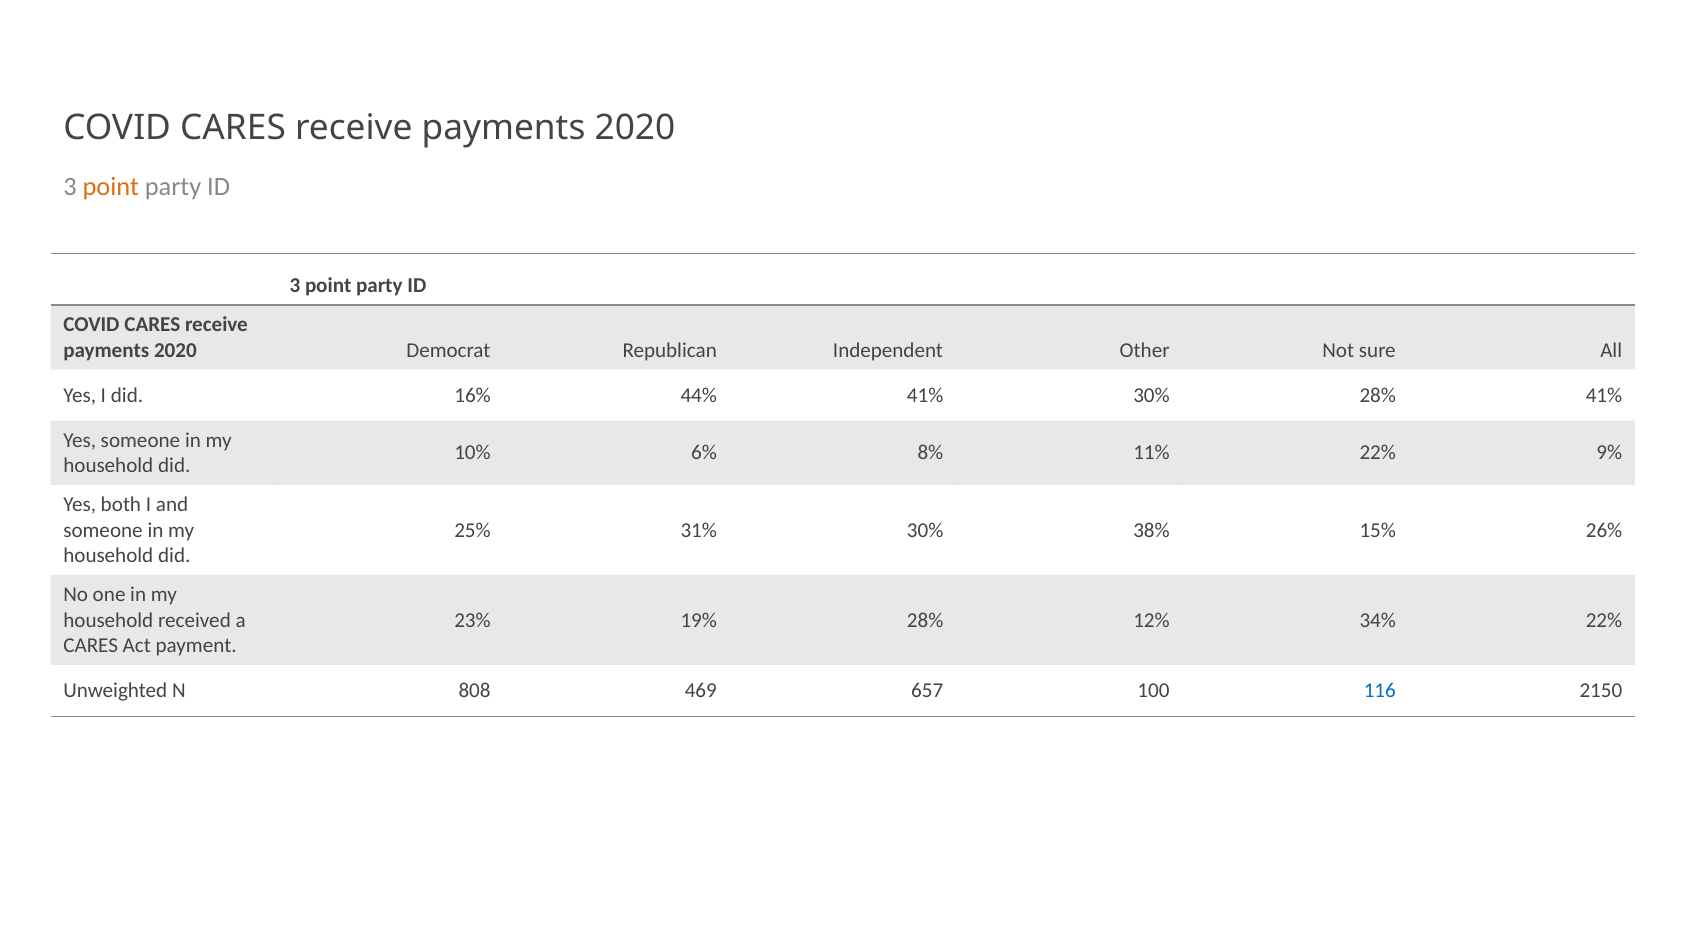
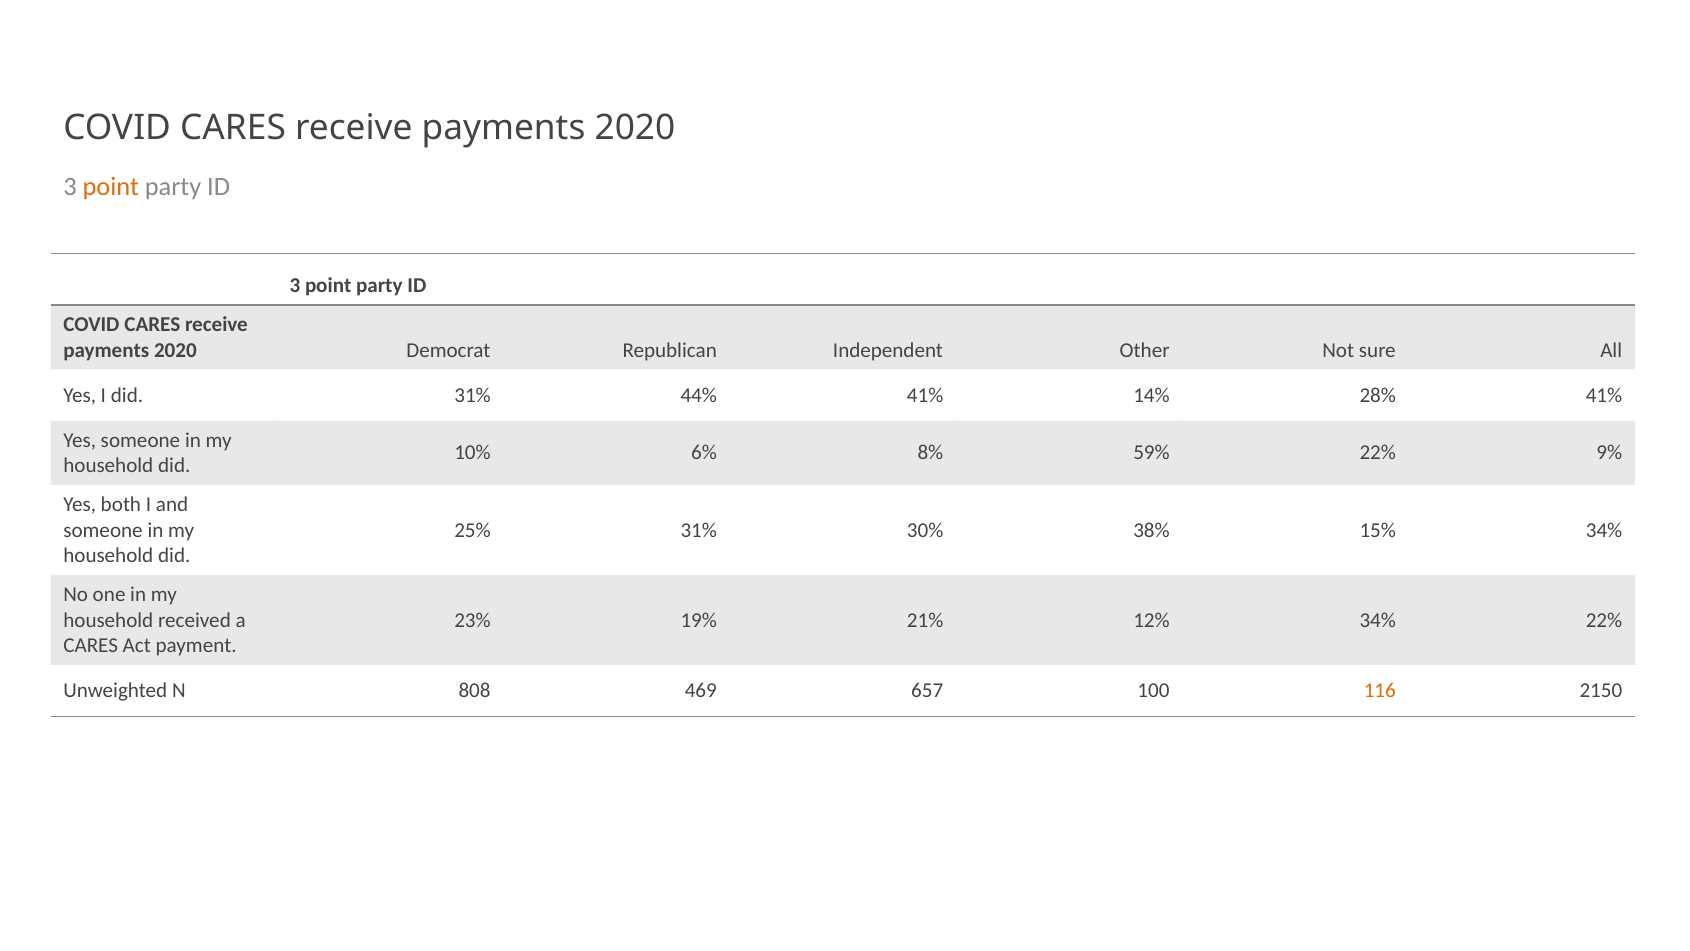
did 16%: 16% -> 31% (473, 395)
41% 30%: 30% -> 14% (1151, 395)
11%: 11% -> 59% (1151, 453)
15% 26%: 26% -> 34% (1604, 530)
19% 28%: 28% -> 21% (925, 620)
116 colour: blue -> orange (1380, 691)
